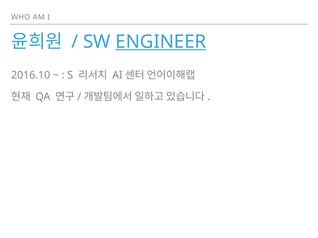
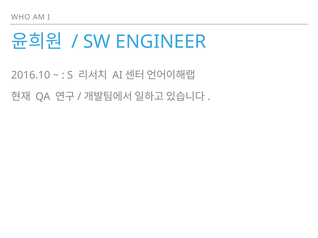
ENGINEER underline: present -> none (161, 42)
